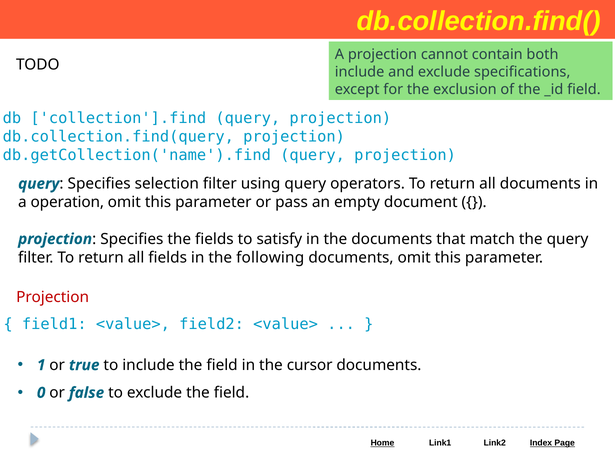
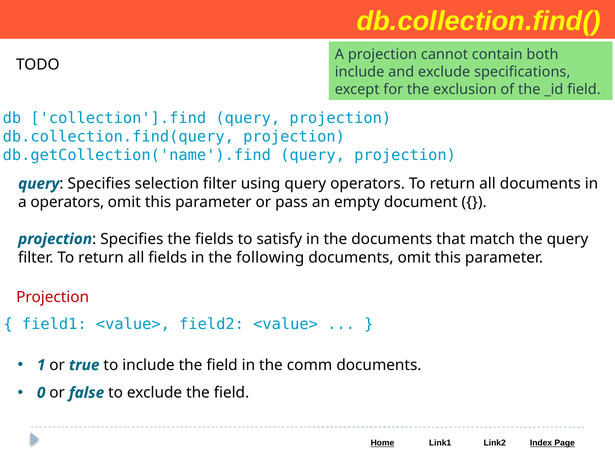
a operation: operation -> operators (67, 202)
cursor: cursor -> comm (310, 365)
